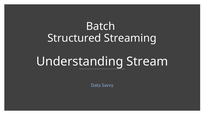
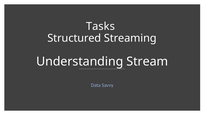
Batch: Batch -> Tasks (101, 26)
